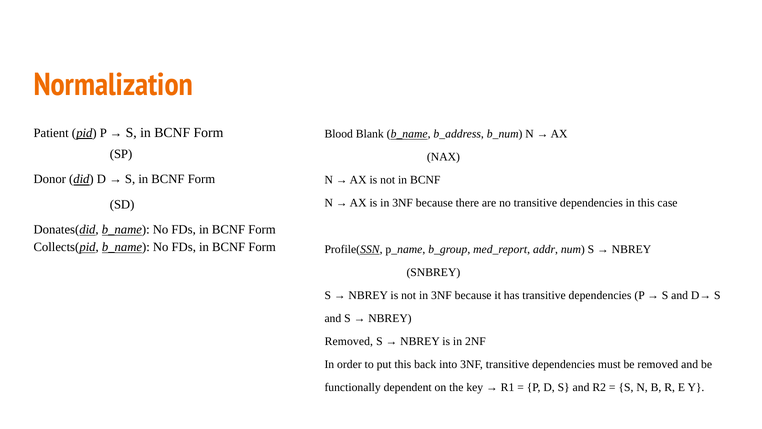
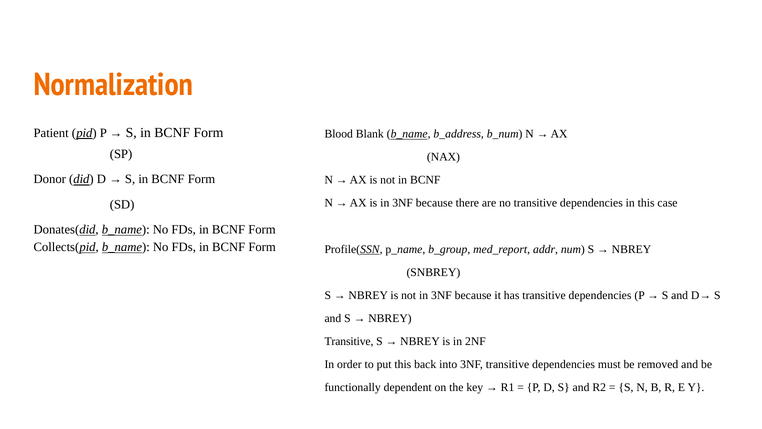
Removed: Removed -> Transitive (349, 341)
